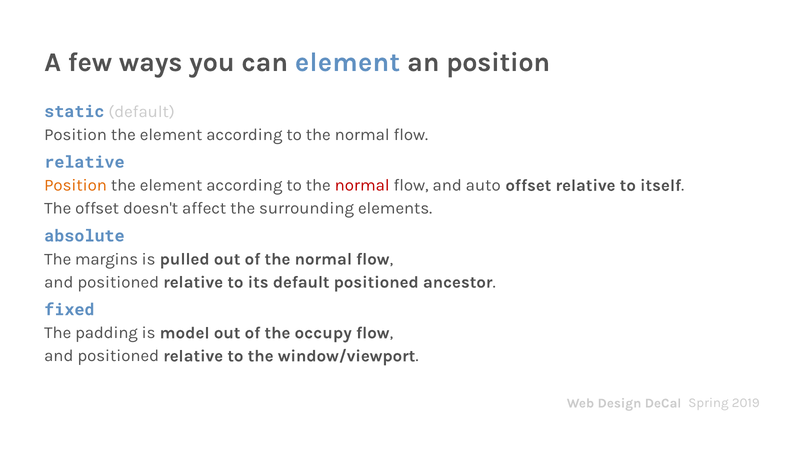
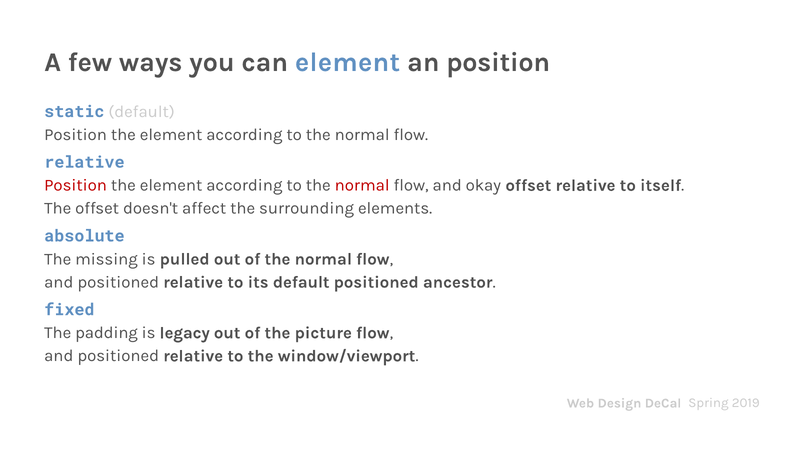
Position colour: orange -> red (76, 185)
auto: auto -> okay (483, 185)
margins: margins -> missing (106, 259)
model: model -> legacy (185, 333)
occupy: occupy -> picture (323, 333)
